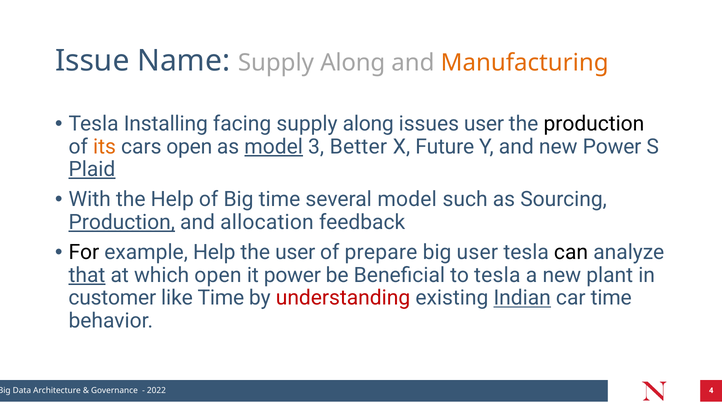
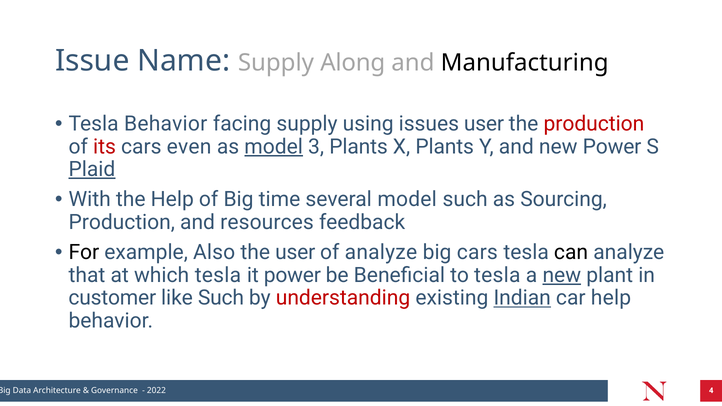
Manufacturing colour: orange -> black (525, 63)
Tesla Installing: Installing -> Behavior (166, 124)
facing supply along: along -> using (368, 124)
production colour: black -> red (594, 124)
its colour: orange -> red (104, 147)
cars open: open -> even (189, 147)
3 Better: Better -> Plants (359, 147)
X Future: Future -> Plants (445, 147)
Production underline: present -> none (122, 222)
allocation: allocation -> resources (267, 222)
example Help: Help -> Also (214, 253)
of prepare: prepare -> analyze (381, 253)
big user: user -> cars (477, 253)
that underline: present -> none (87, 275)
which open: open -> tesla (218, 275)
new underline: none -> present (562, 275)
like Time: Time -> Such (221, 298)
car time: time -> help (611, 298)
